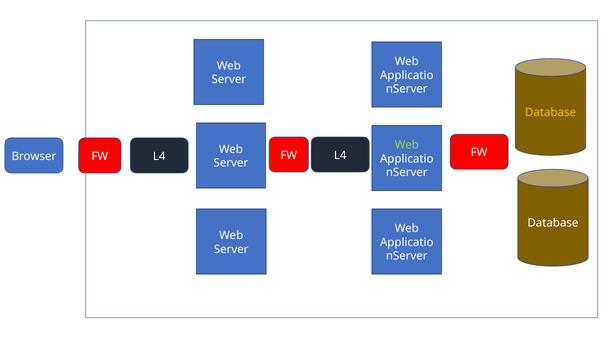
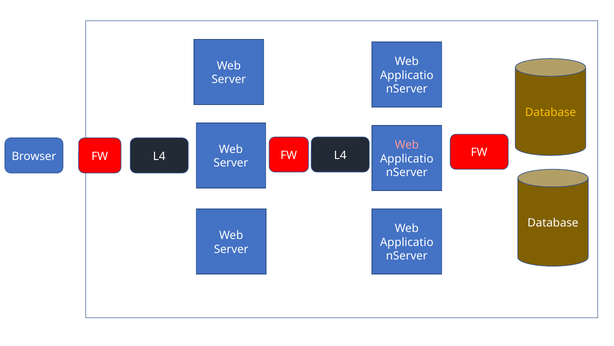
Web colour: light green -> pink (407, 145)
